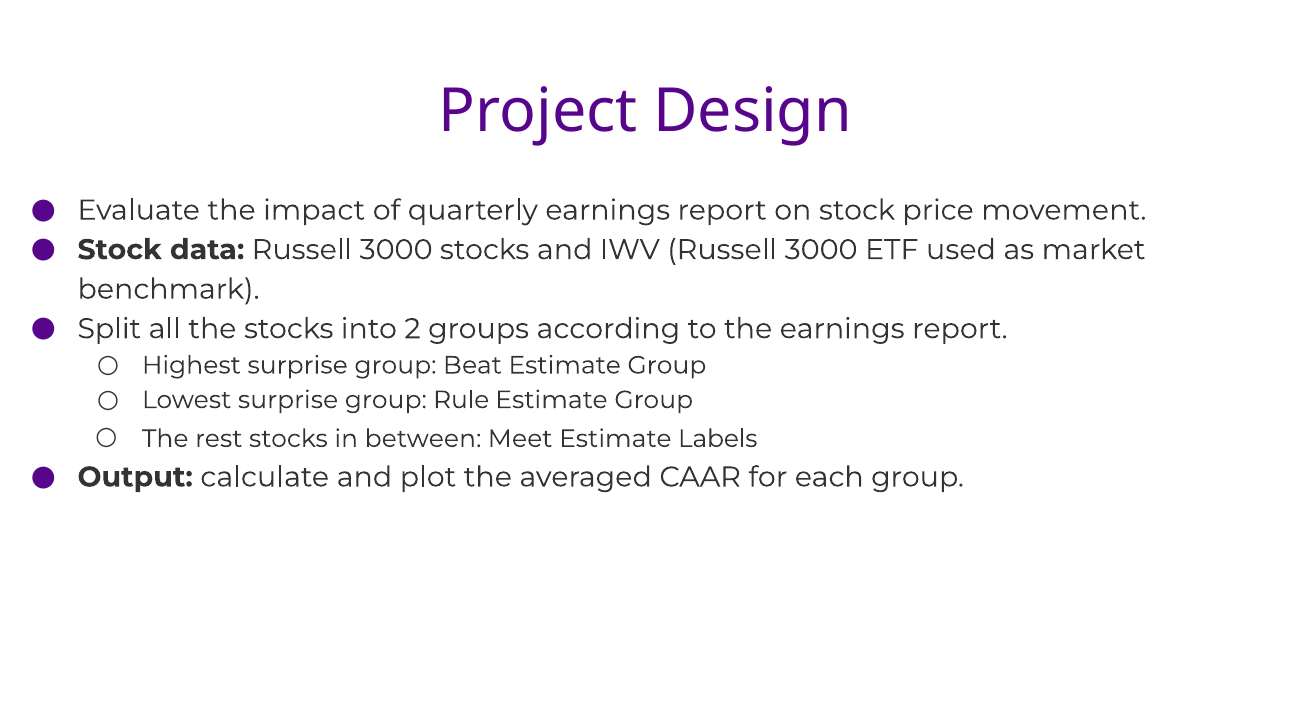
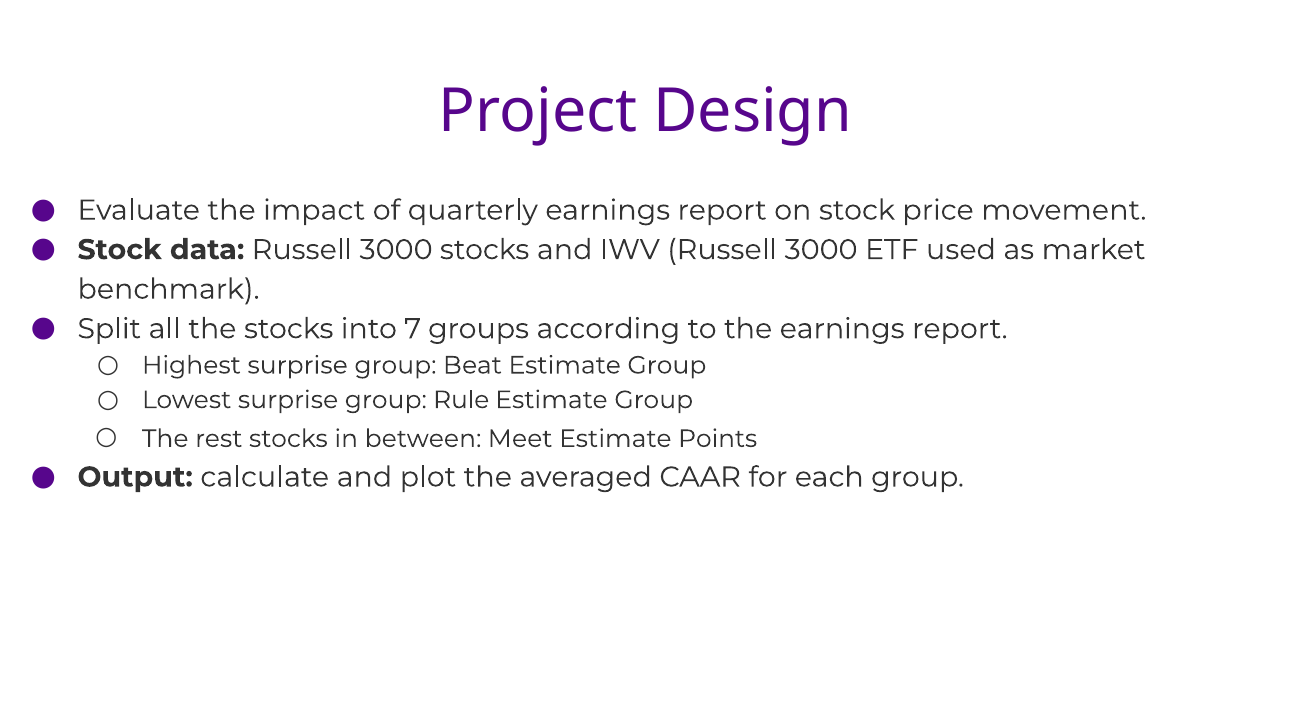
2: 2 -> 7 (413, 329)
Labels: Labels -> Points (718, 439)
